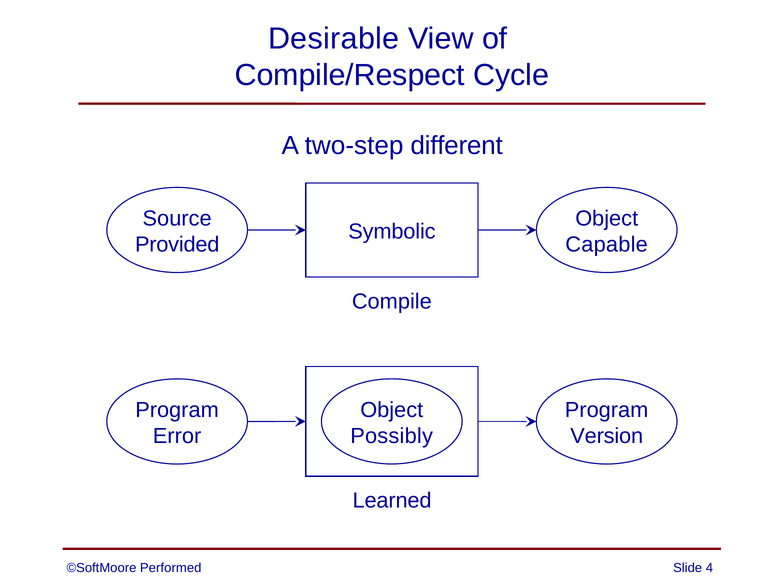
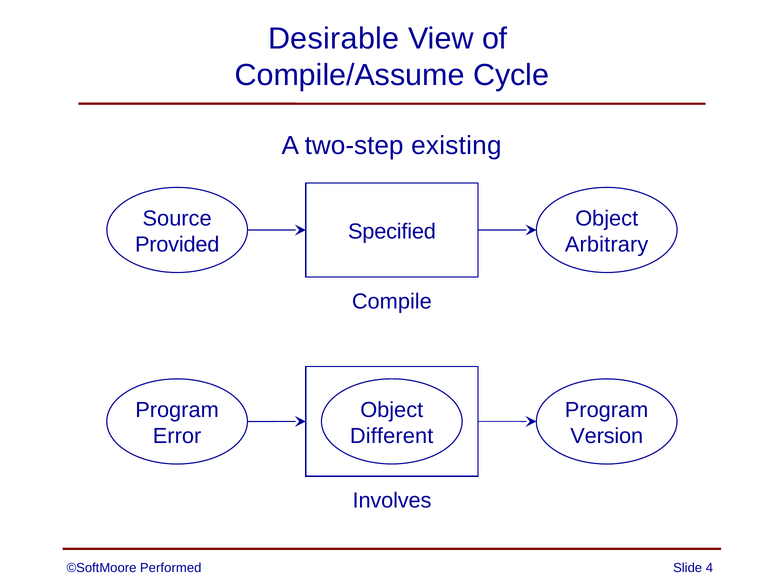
Compile/Respect: Compile/Respect -> Compile/Assume (350, 75)
different: different -> existing (456, 145)
Symbolic: Symbolic -> Specified (392, 232)
Capable: Capable -> Arbitrary (607, 245)
Possibly: Possibly -> Different (392, 436)
Learned: Learned -> Involves (392, 500)
